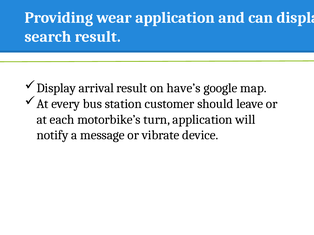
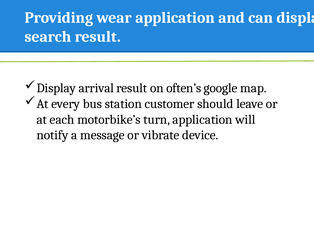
have’s: have’s -> often’s (184, 88)
